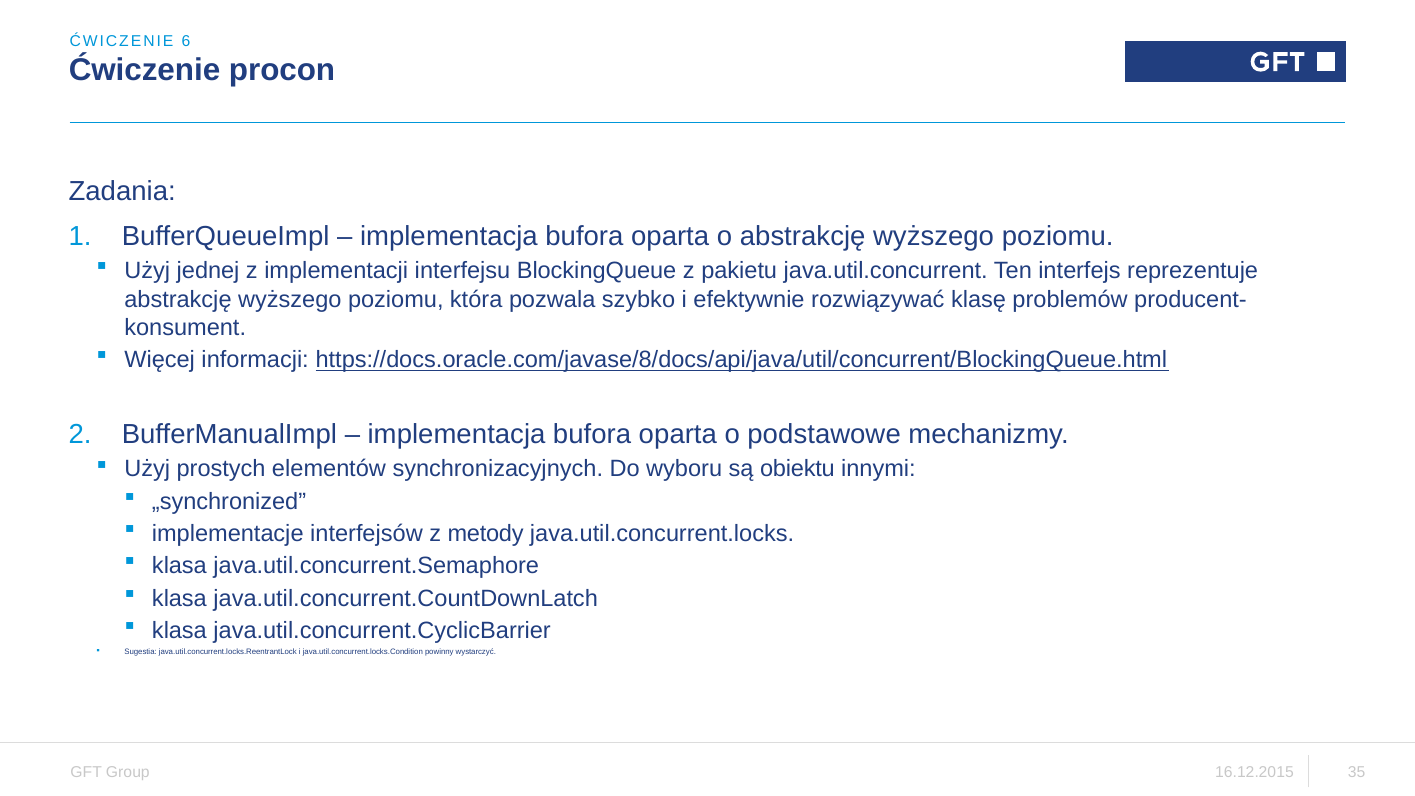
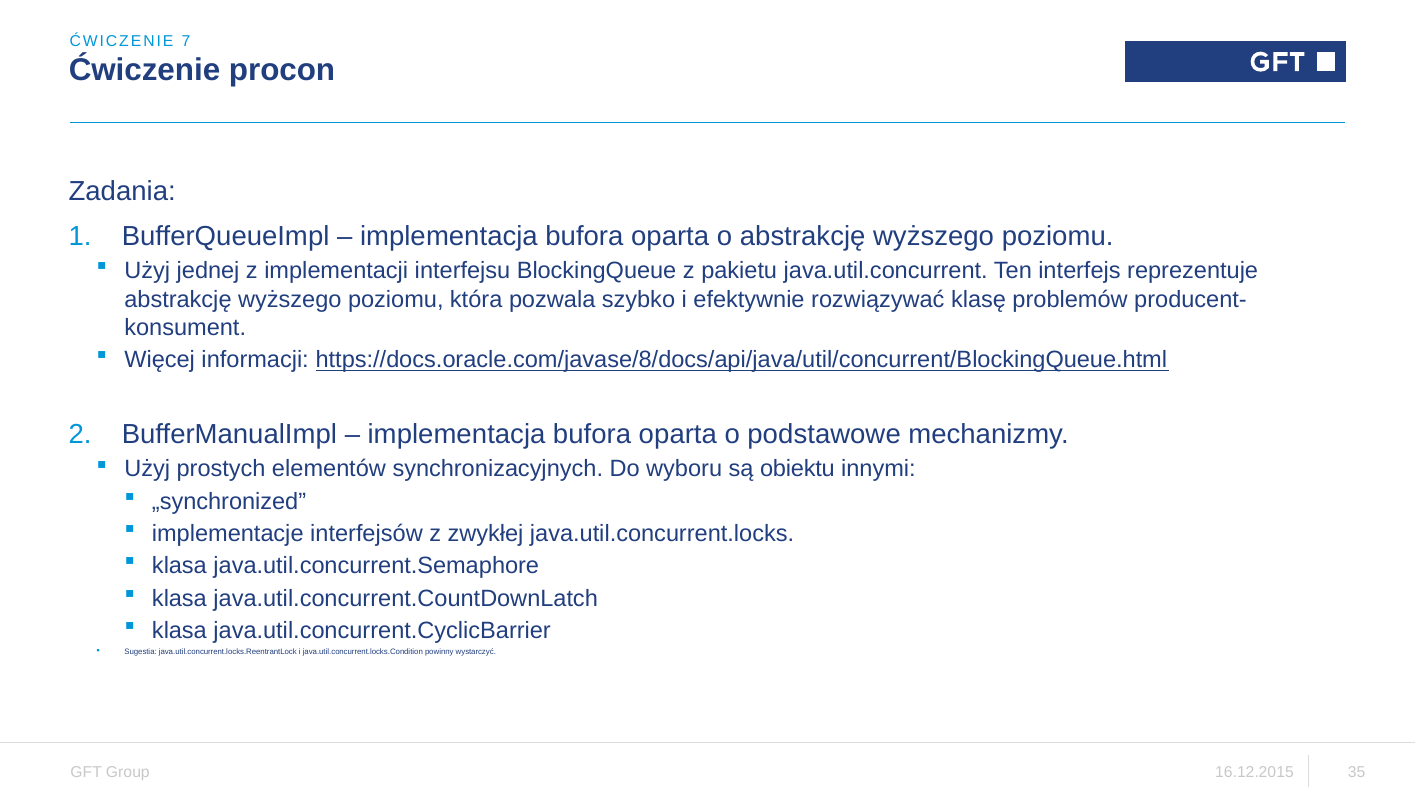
6: 6 -> 7 (186, 42)
metody: metody -> zwykłej (485, 534)
